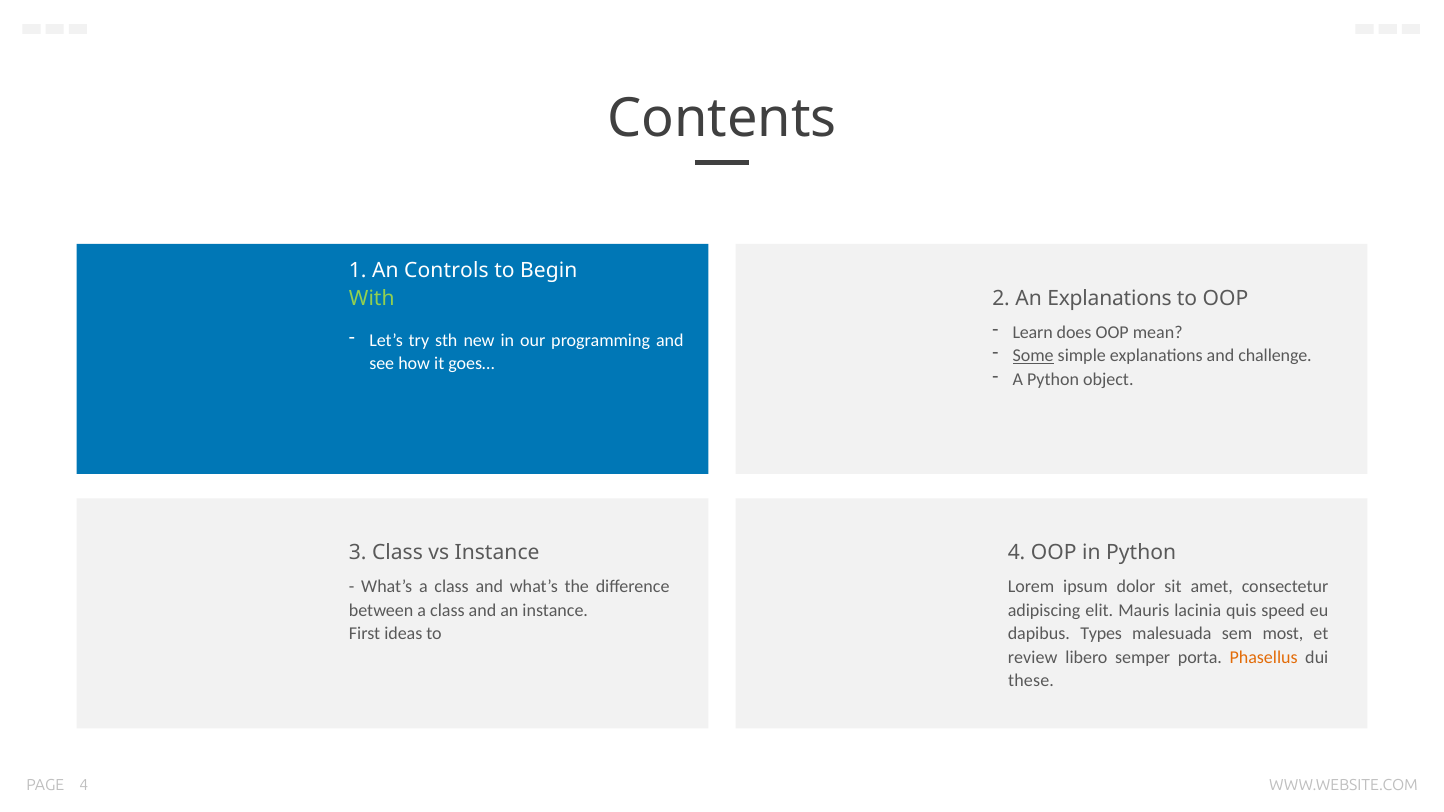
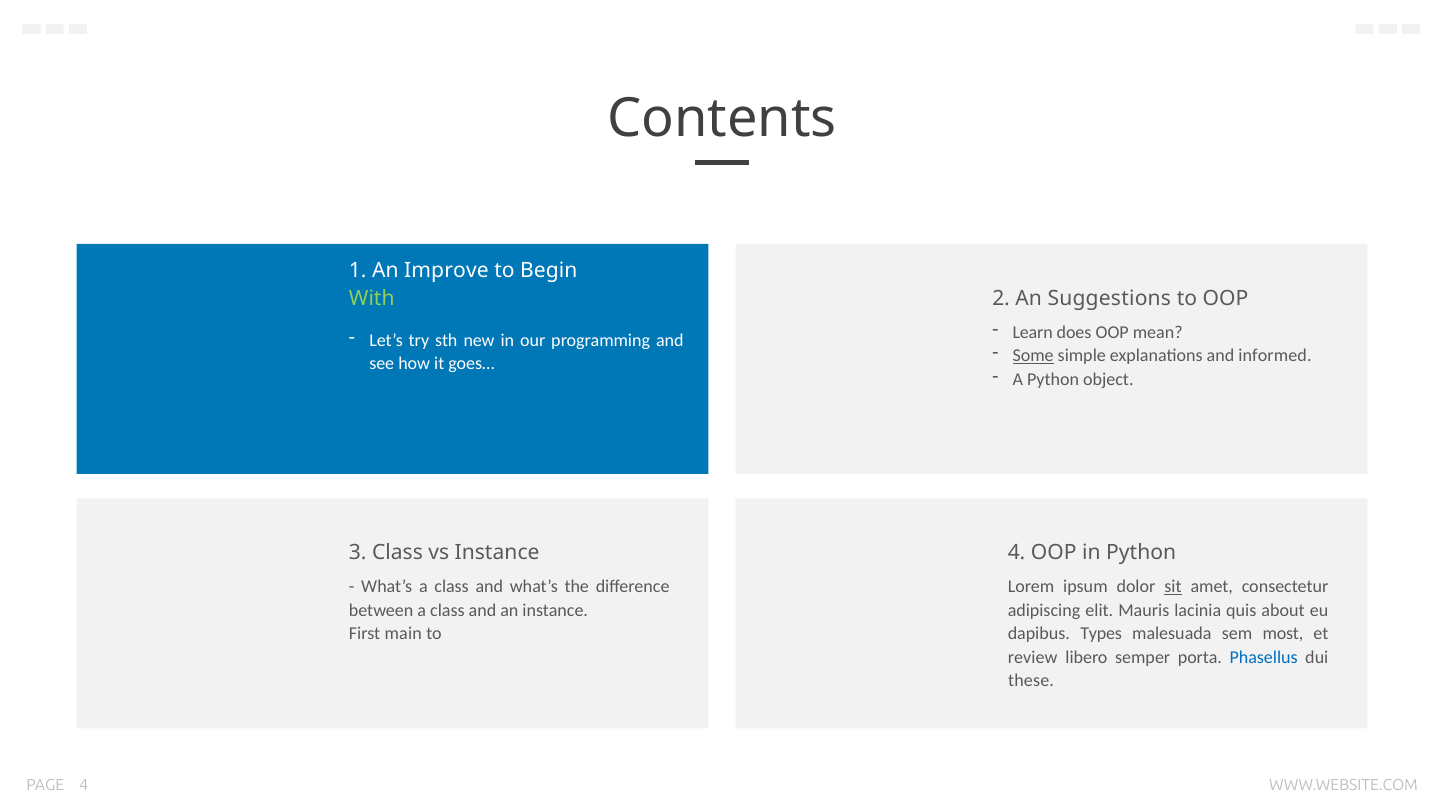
Controls: Controls -> Improve (446, 271)
An Explanations: Explanations -> Suggestions (1109, 298)
challenge: challenge -> informed (1275, 356)
sit underline: none -> present (1173, 587)
speed: speed -> about (1283, 610)
ideas: ideas -> main (403, 634)
Phasellus colour: orange -> blue (1264, 658)
